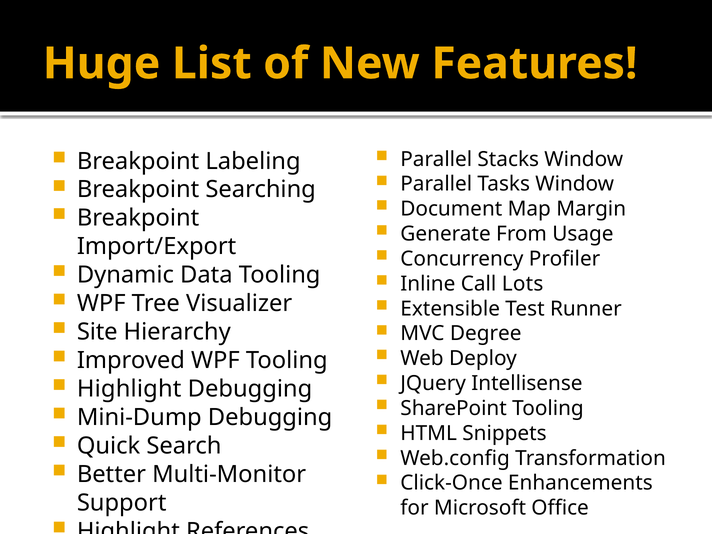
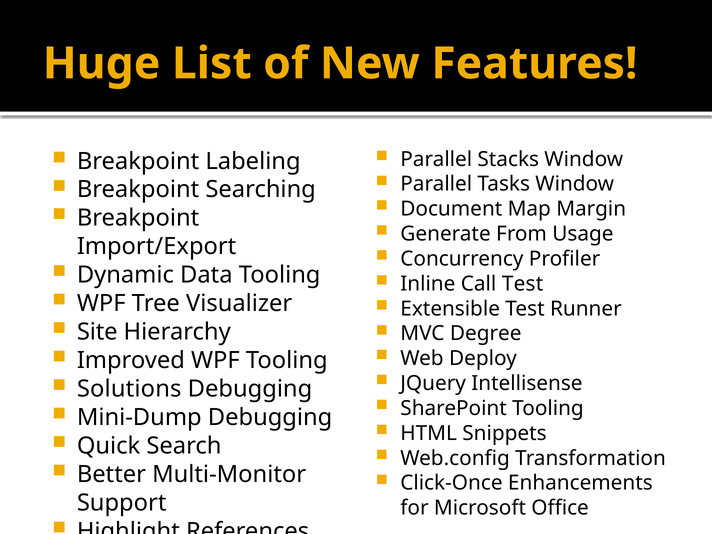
Call Lots: Lots -> Test (523, 284)
Highlight: Highlight -> Solutions (129, 389)
